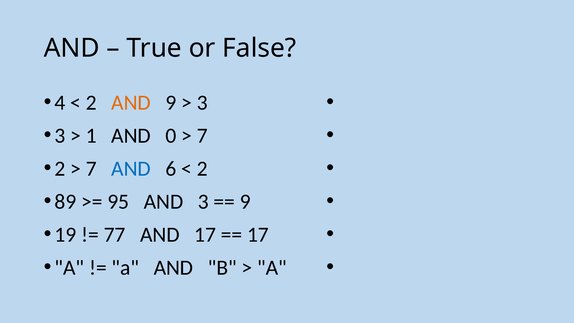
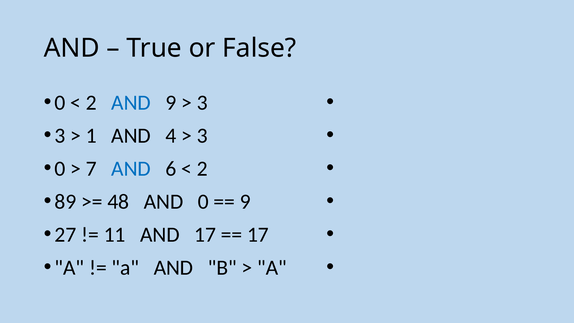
4: 4 -> 0 (60, 103)
AND colour: orange -> blue (131, 103)
0: 0 -> 4 (171, 136)
7: 7 -> 3 (202, 136)
2: 2 -> 0 (60, 169)
95: 95 -> 48 (118, 202)
AND 3: 3 -> 0 (203, 202)
19: 19 -> 27 (65, 235)
77: 77 -> 11 (115, 235)
